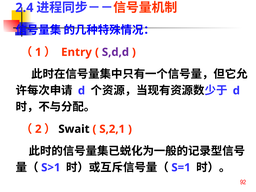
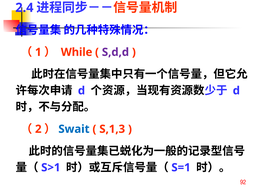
Entry: Entry -> While (77, 52)
Swait colour: black -> blue (74, 129)
S,2,1: S,2,1 -> S,1,3 (112, 129)
